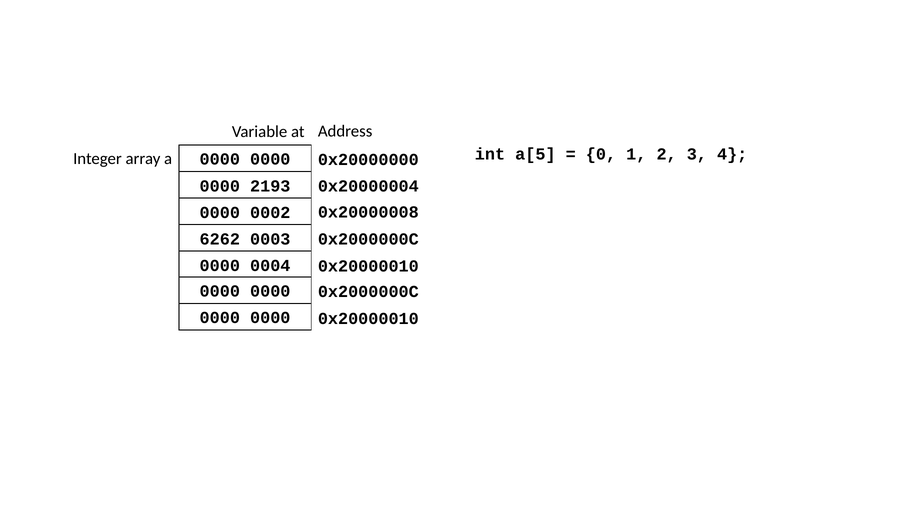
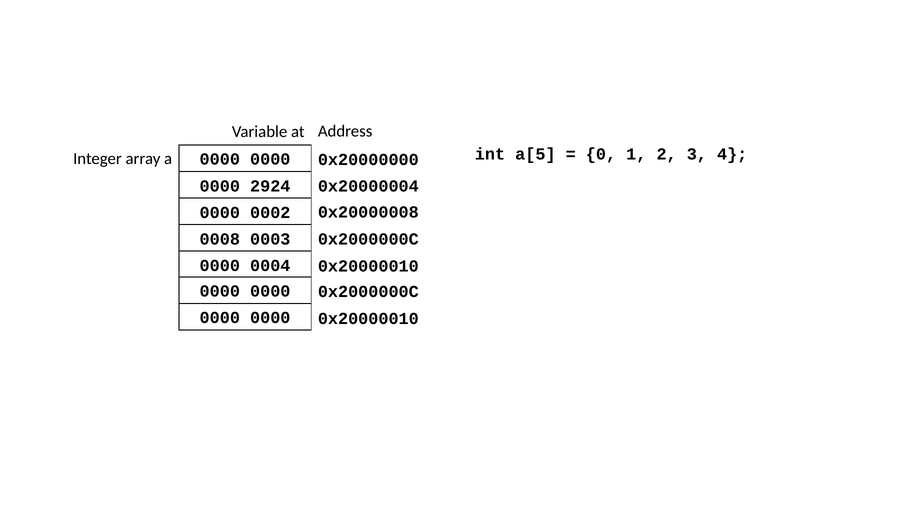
2193: 2193 -> 2924 (270, 186)
6262: 6262 -> 0008 (220, 239)
